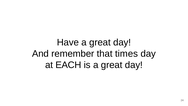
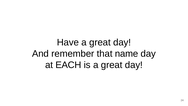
times: times -> name (127, 54)
